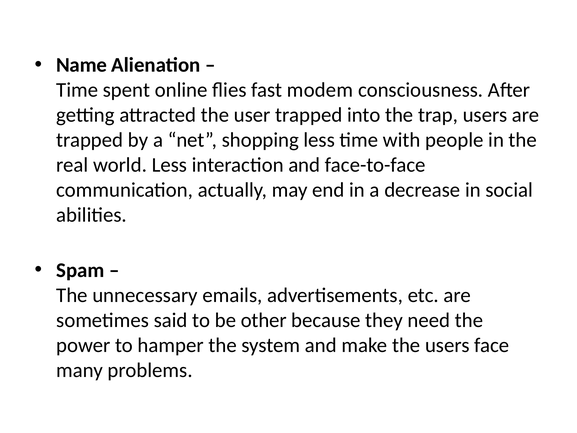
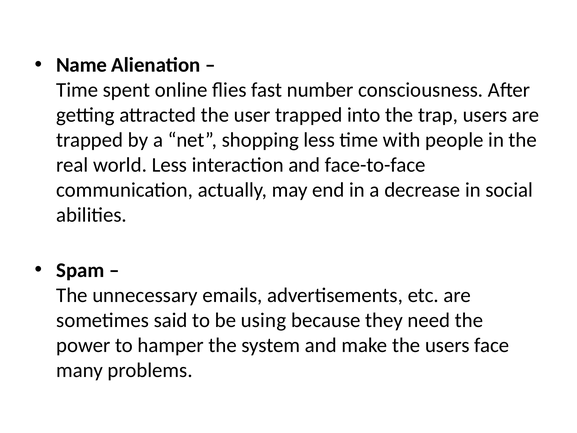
modem: modem -> number (320, 90)
other: other -> using (264, 320)
